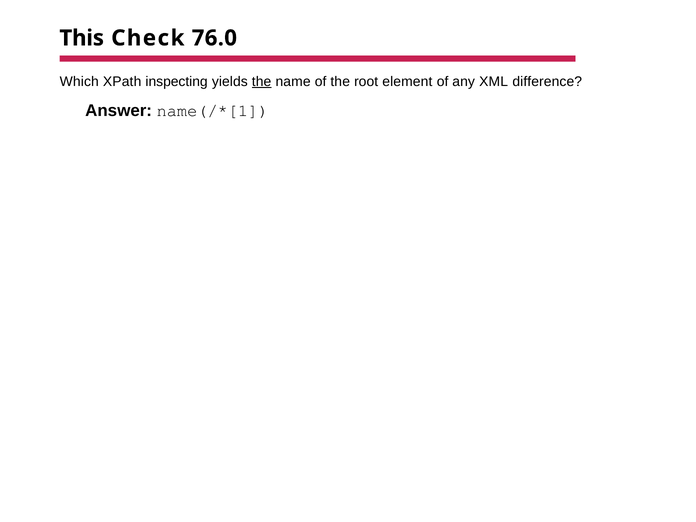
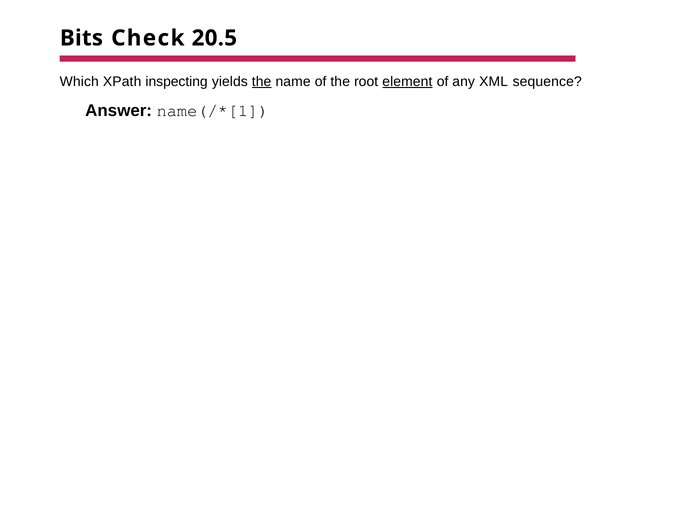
This: This -> Bits (81, 38)
76.0: 76.0 -> 20.5 (214, 38)
element underline: none -> present (407, 81)
difference: difference -> sequence (547, 81)
